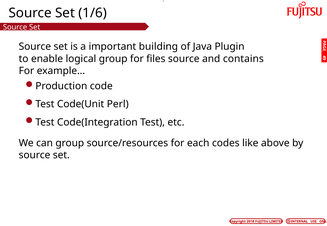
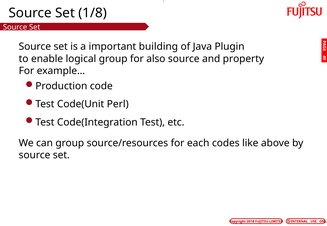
1/6: 1/6 -> 1/8 (93, 13)
files: files -> also (156, 59)
contains: contains -> property (243, 59)
